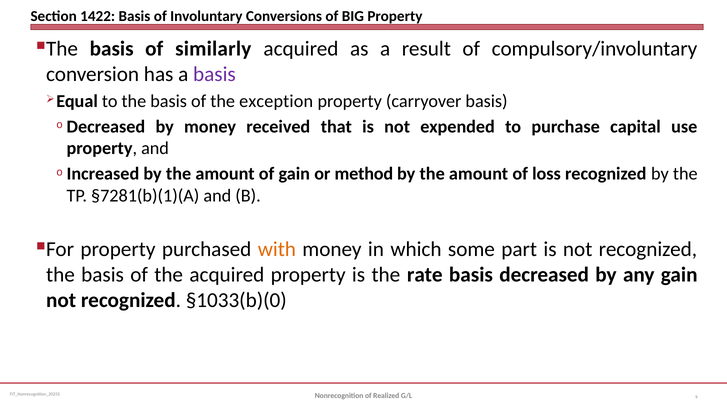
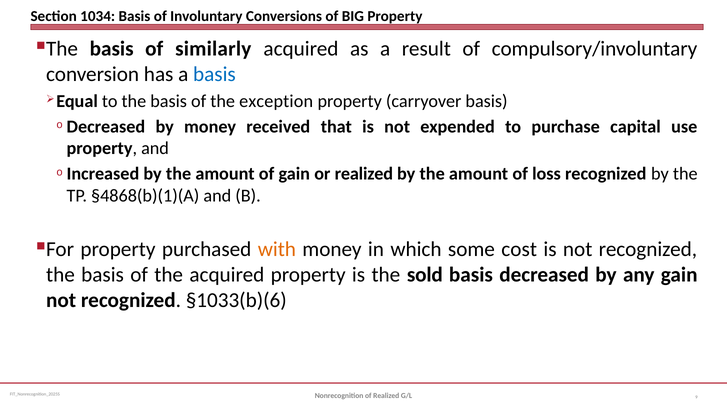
1422: 1422 -> 1034 (98, 16)
basis colour: purple -> blue (214, 74)
or method: method -> realized (364, 174)
§7281(b)(1)(A: §7281(b)(1)(A -> §4868(b)(1)(A (145, 196)
part: part -> cost (519, 249)
rate: rate -> sold (425, 275)
§1033(b)(0: §1033(b)(0 -> §1033(b)(6 (236, 300)
